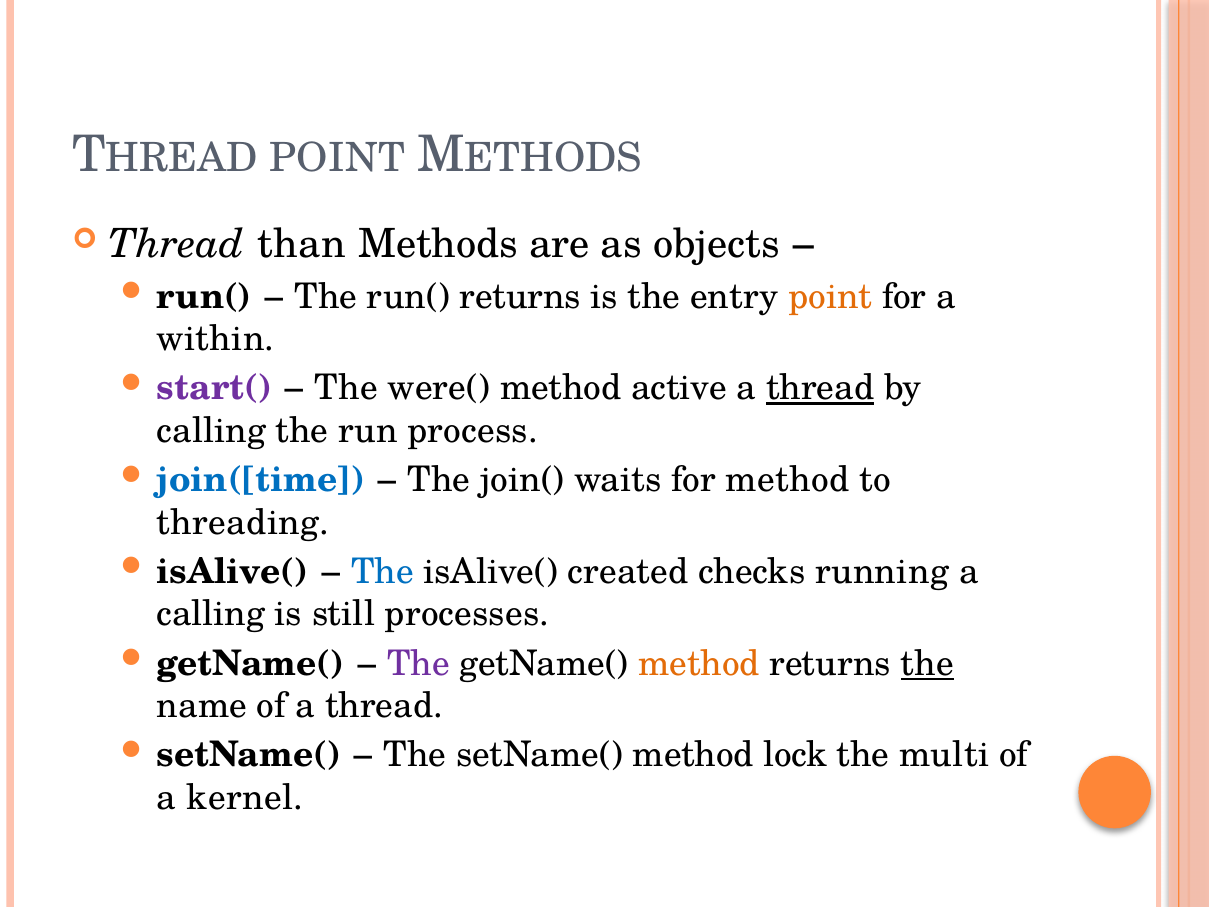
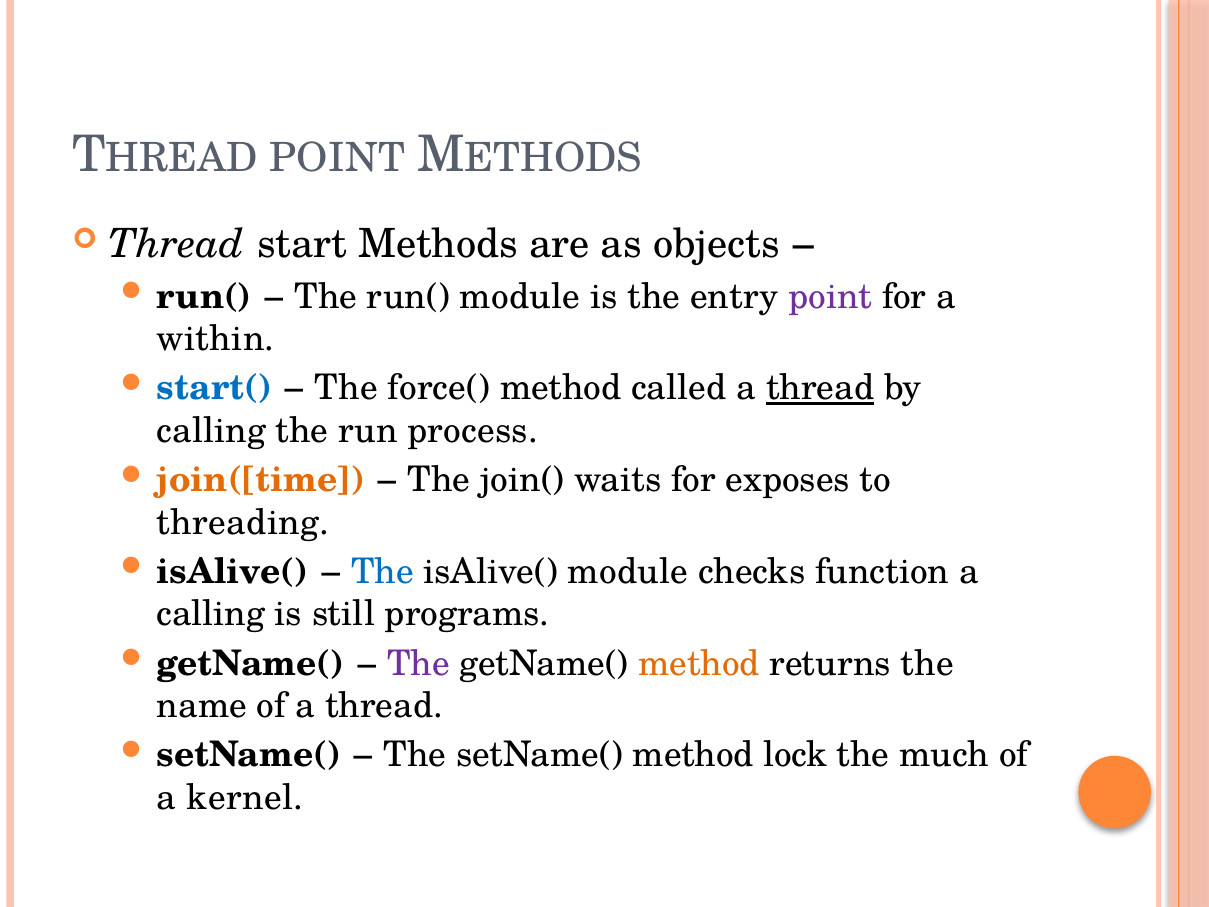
than: than -> start (302, 245)
run( returns: returns -> module (520, 297)
point colour: orange -> purple (830, 297)
start( colour: purple -> blue (215, 388)
were(: were( -> force( (439, 388)
active: active -> called (679, 388)
join([time colour: blue -> orange (261, 480)
for method: method -> exposes (788, 480)
isAlive( created: created -> module (628, 572)
running: running -> function (882, 572)
processes: processes -> programs (467, 614)
the underline: present -> none (927, 663)
multi: multi -> much (944, 755)
